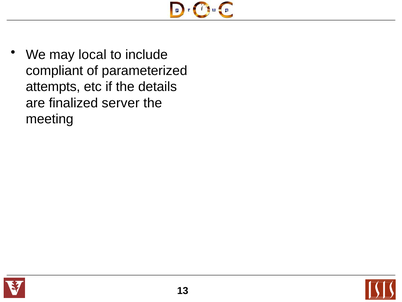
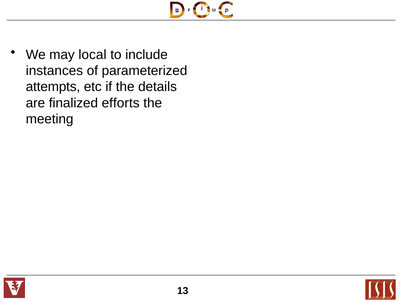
compliant: compliant -> instances (54, 71)
server: server -> efforts (121, 103)
